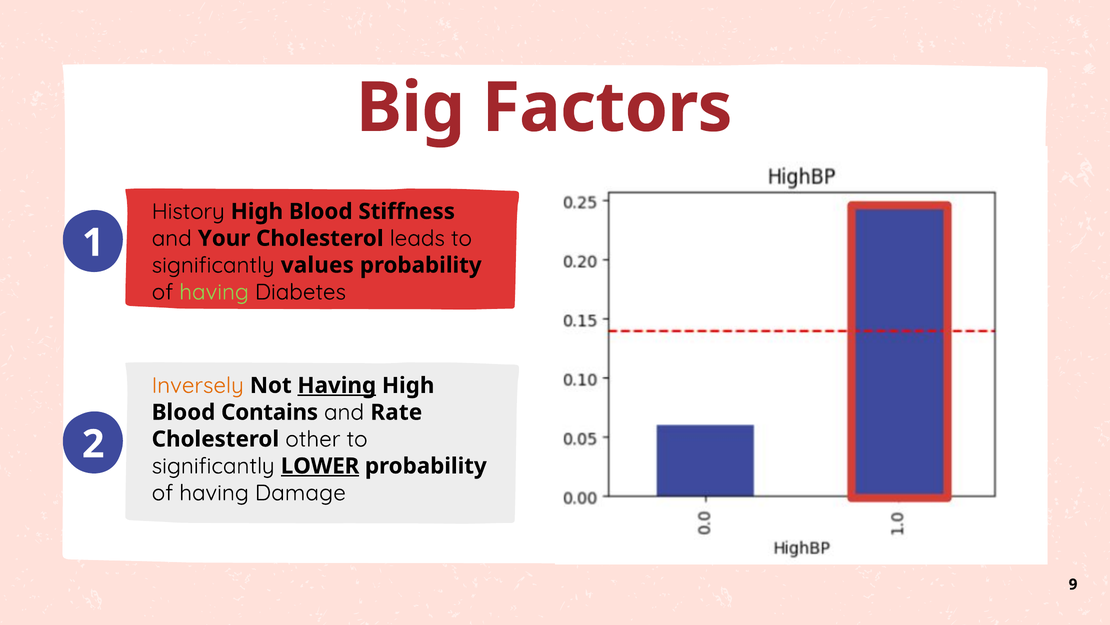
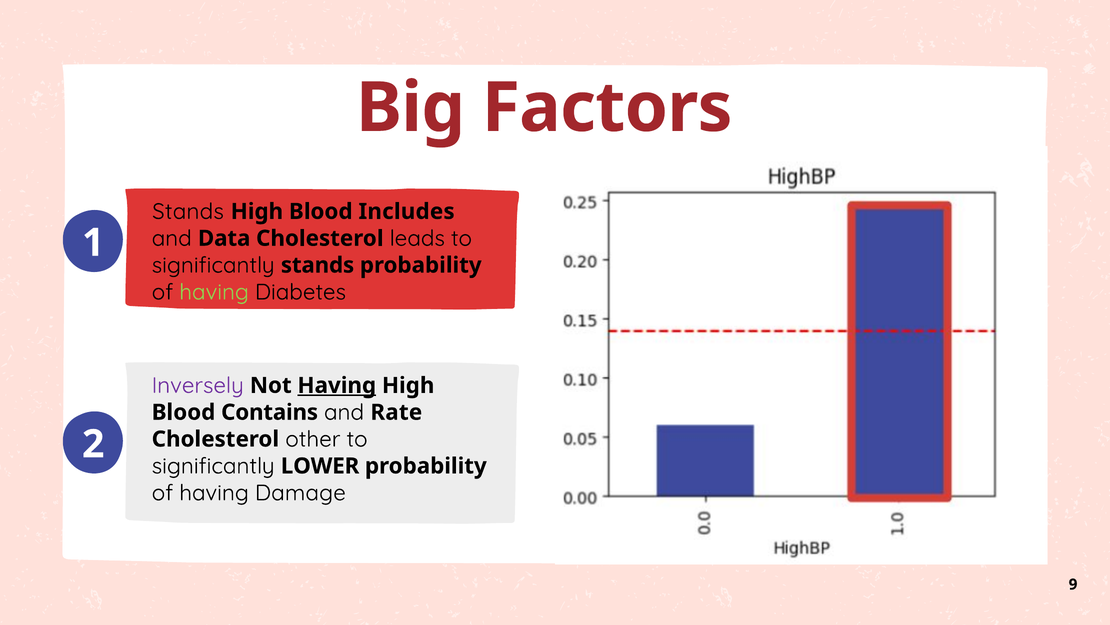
History: History -> Stands (188, 211)
Stiffness: Stiffness -> Includes (407, 211)
Your: Your -> Data (224, 238)
significantly values: values -> stands (318, 265)
Inversely colour: orange -> purple (198, 385)
LOWER underline: present -> none (320, 466)
